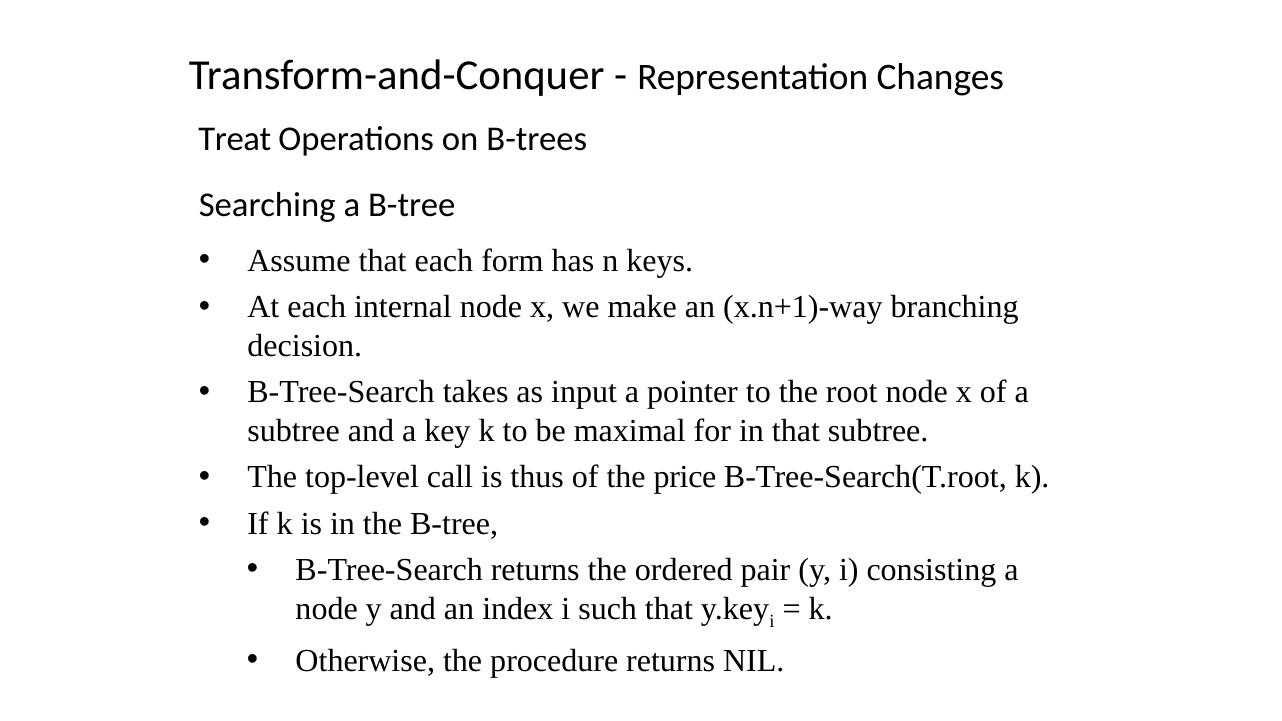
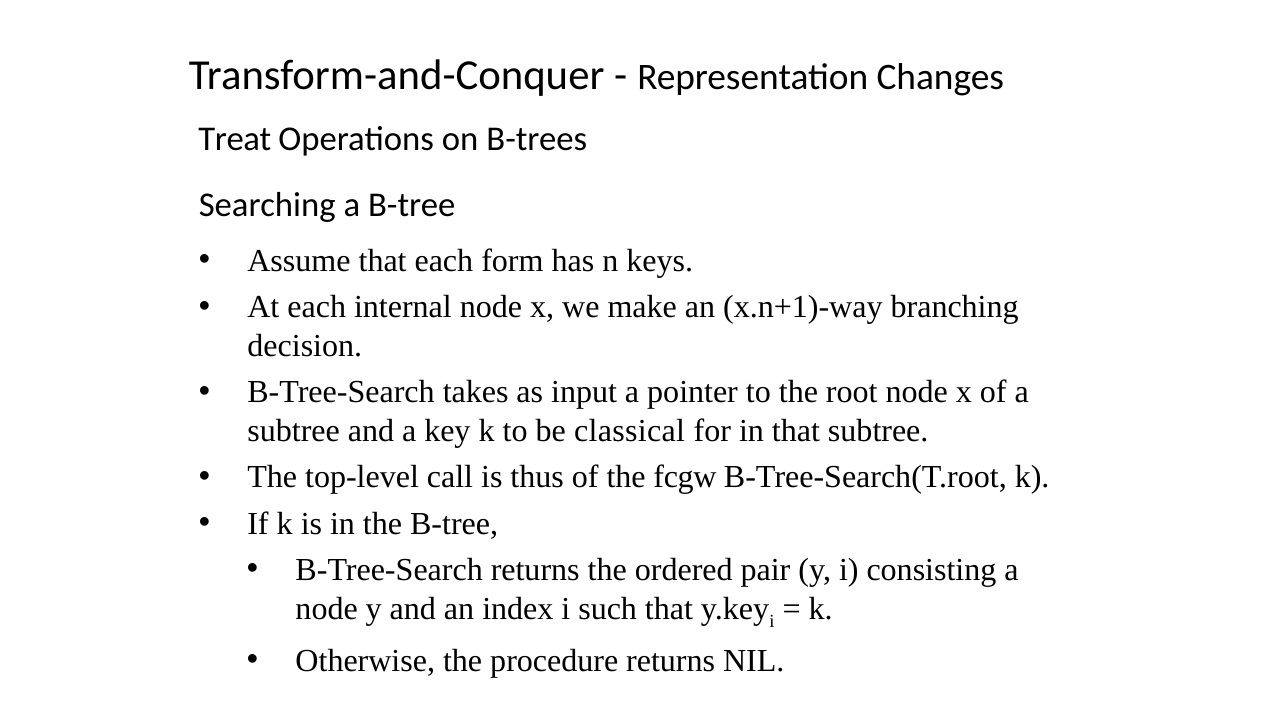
maximal: maximal -> classical (630, 431)
price: price -> fcgw (685, 477)
